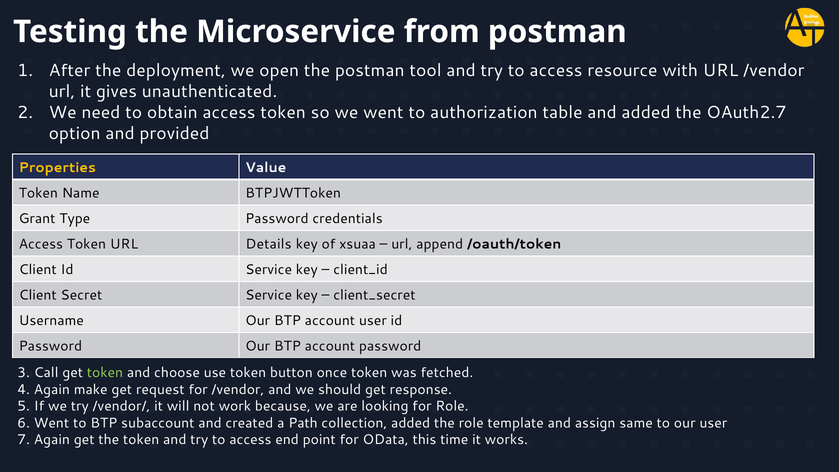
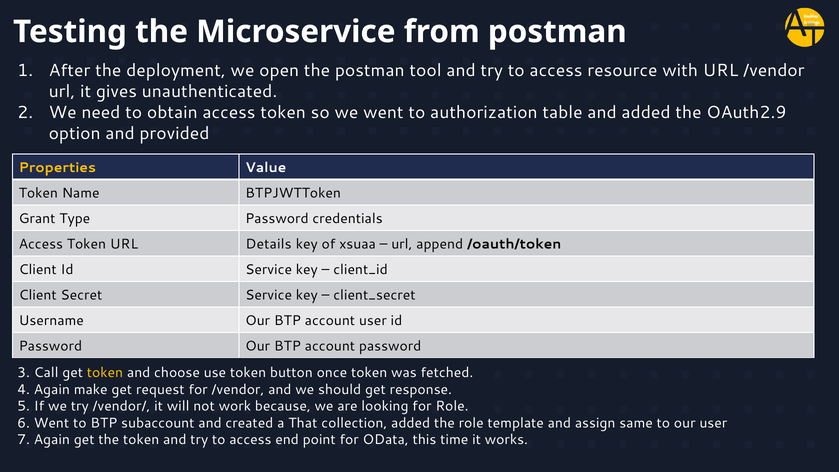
OAuth2.7: OAuth2.7 -> OAuth2.9 (746, 113)
token colour: light green -> yellow (105, 373)
Path: Path -> That (303, 423)
